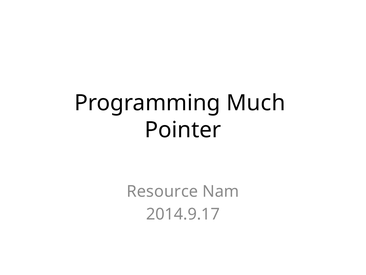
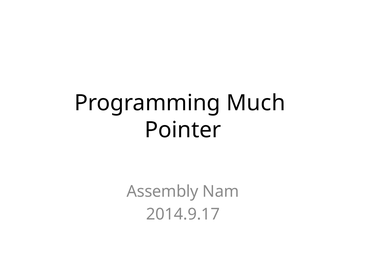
Resource: Resource -> Assembly (163, 191)
